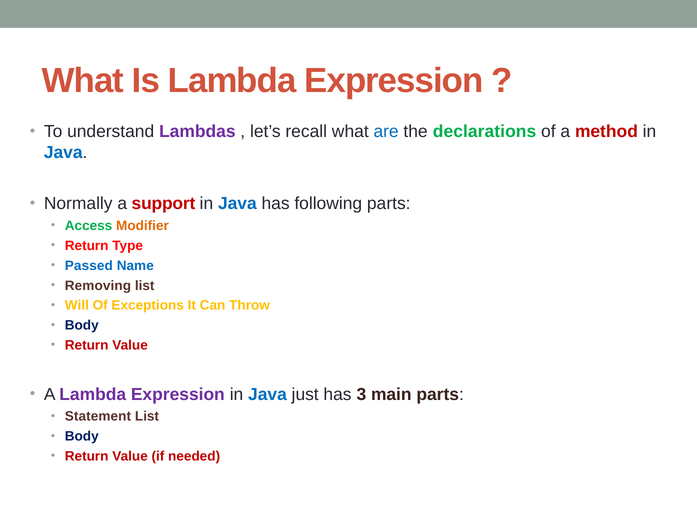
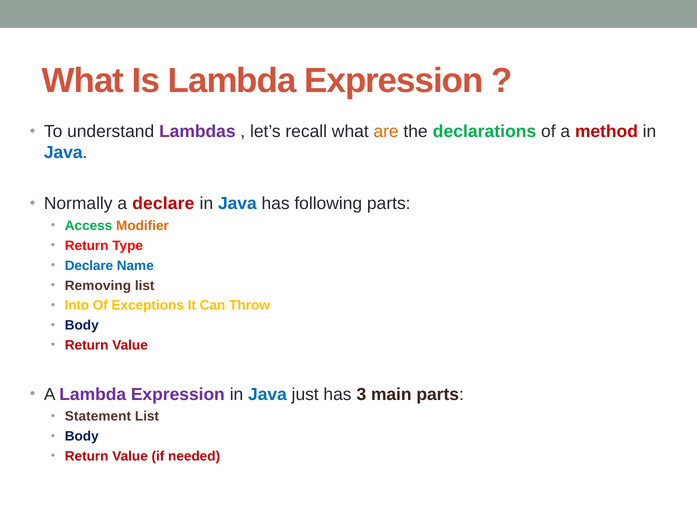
are colour: blue -> orange (386, 132)
a support: support -> declare (163, 204)
Passed: Passed -> Declare (89, 265)
Will: Will -> Into (77, 305)
